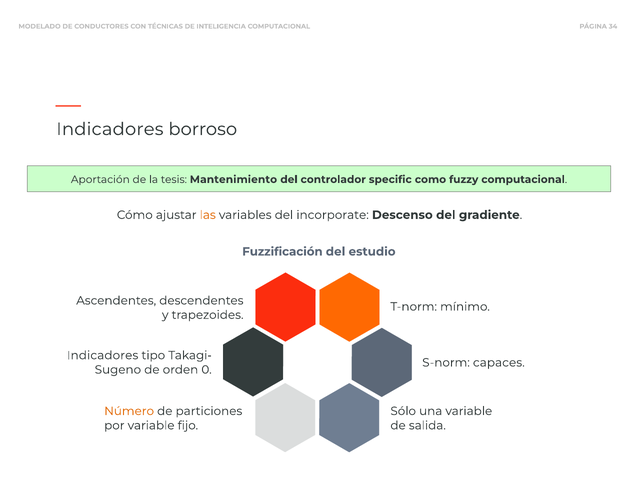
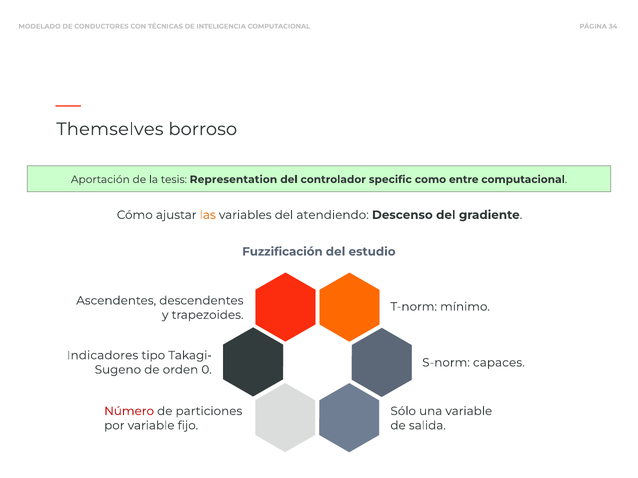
Indicadores: Indicadores -> Themselves (110, 129)
Mantenimiento: Mantenimiento -> Representation (233, 180)
fuzzy: fuzzy -> entre (464, 180)
incorporate: incorporate -> atendiendo (333, 215)
Número colour: orange -> red (129, 412)
